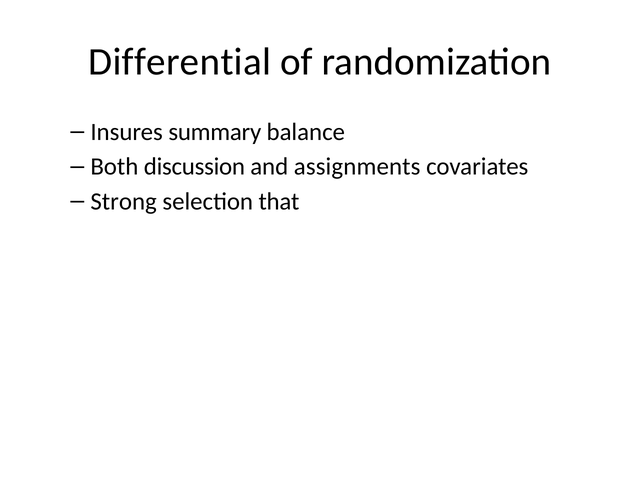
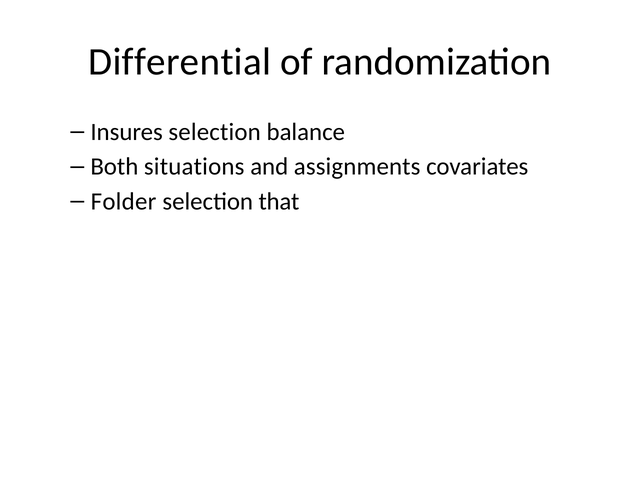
Insures summary: summary -> selection (215, 132)
discussion: discussion -> situations (194, 167)
Strong: Strong -> Folder (124, 202)
